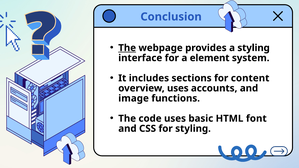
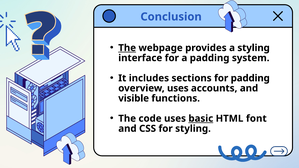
a element: element -> padding (210, 58)
for content: content -> padding (250, 78)
image: image -> visible (134, 98)
basic underline: none -> present (201, 119)
